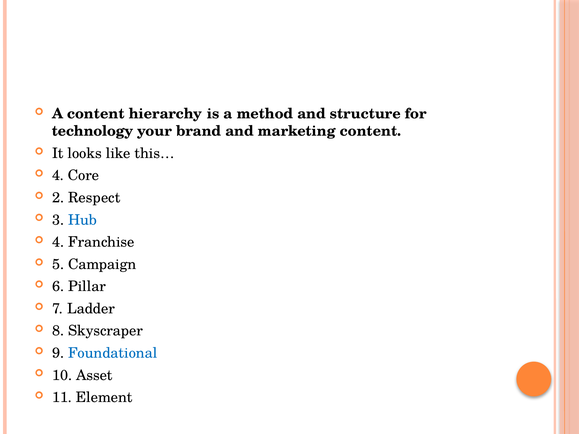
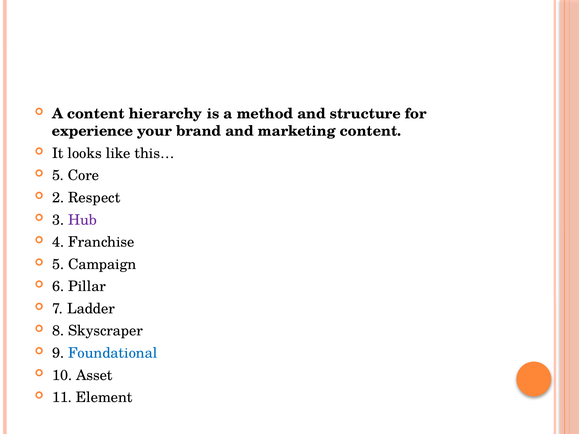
technology: technology -> experience (93, 131)
4: 4 -> 5 (58, 176)
Hub colour: blue -> purple (83, 220)
